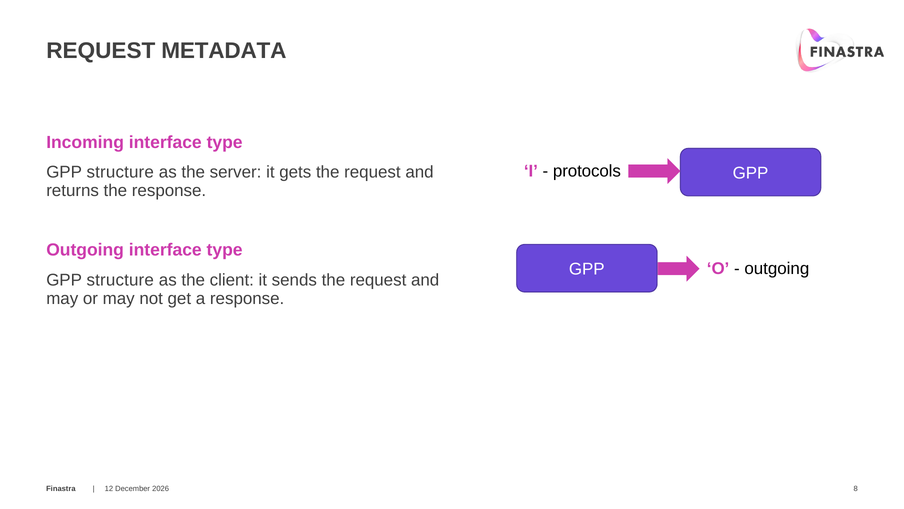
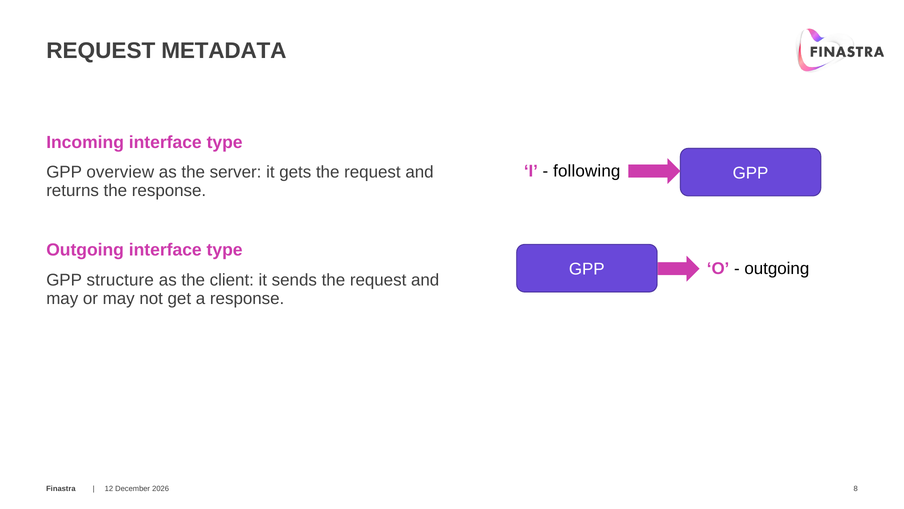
protocols: protocols -> following (587, 171)
structure: structure -> overview (120, 172)
